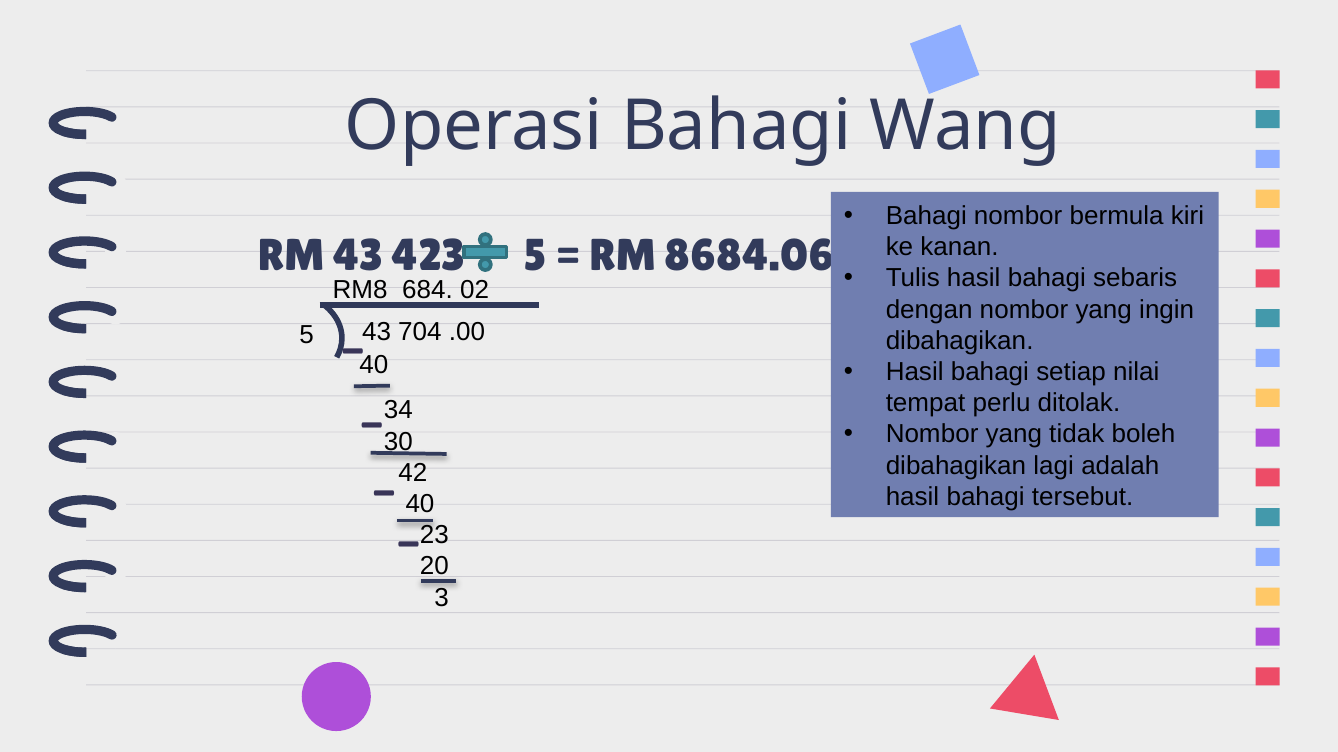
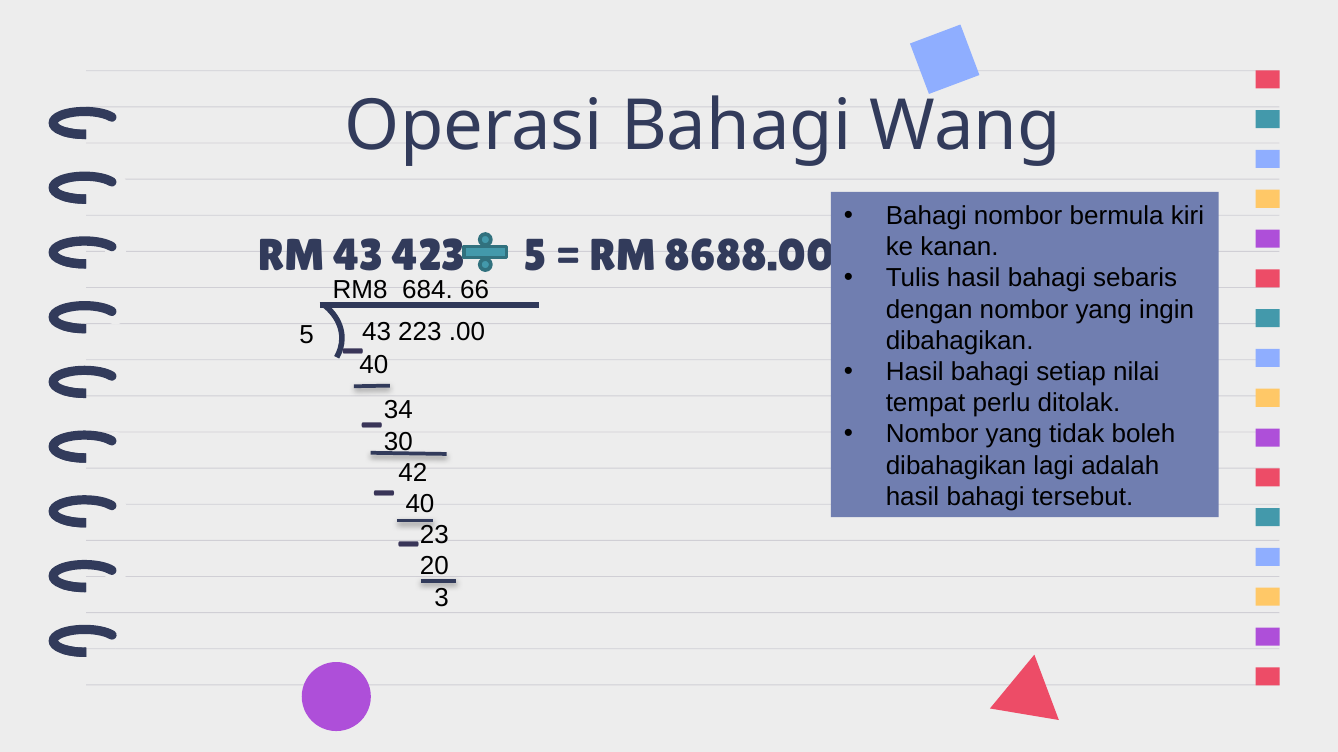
8684.06: 8684.06 -> 8688.00 (750, 256)
02: 02 -> 66 (475, 290)
704: 704 -> 223 (420, 332)
